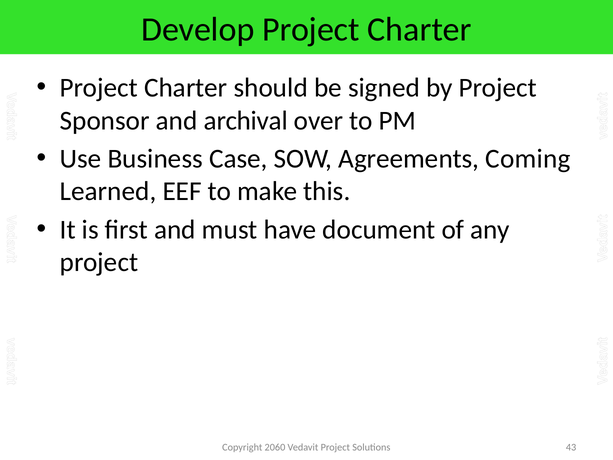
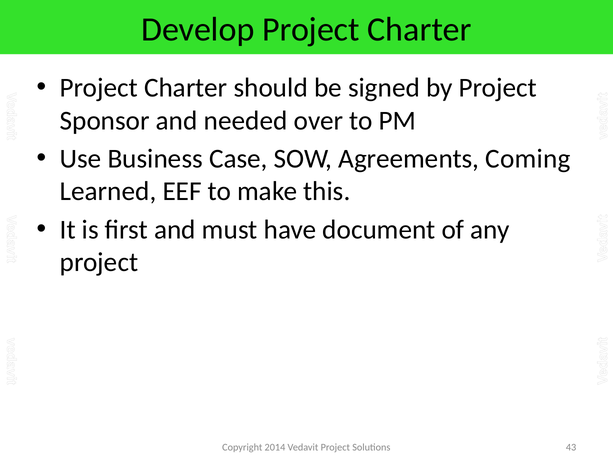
archival: archival -> needed (246, 120)
2060: 2060 -> 2014 (275, 447)
